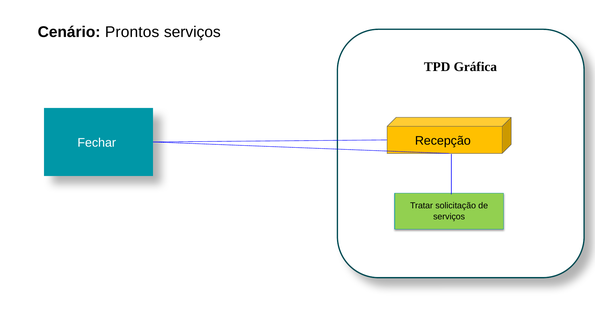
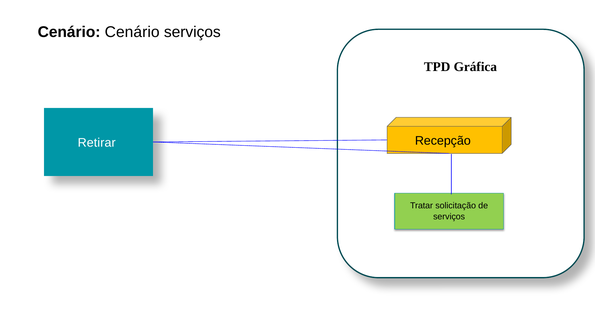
Cenário Prontos: Prontos -> Cenário (132, 32)
Fechar: Fechar -> Retirar (97, 143)
